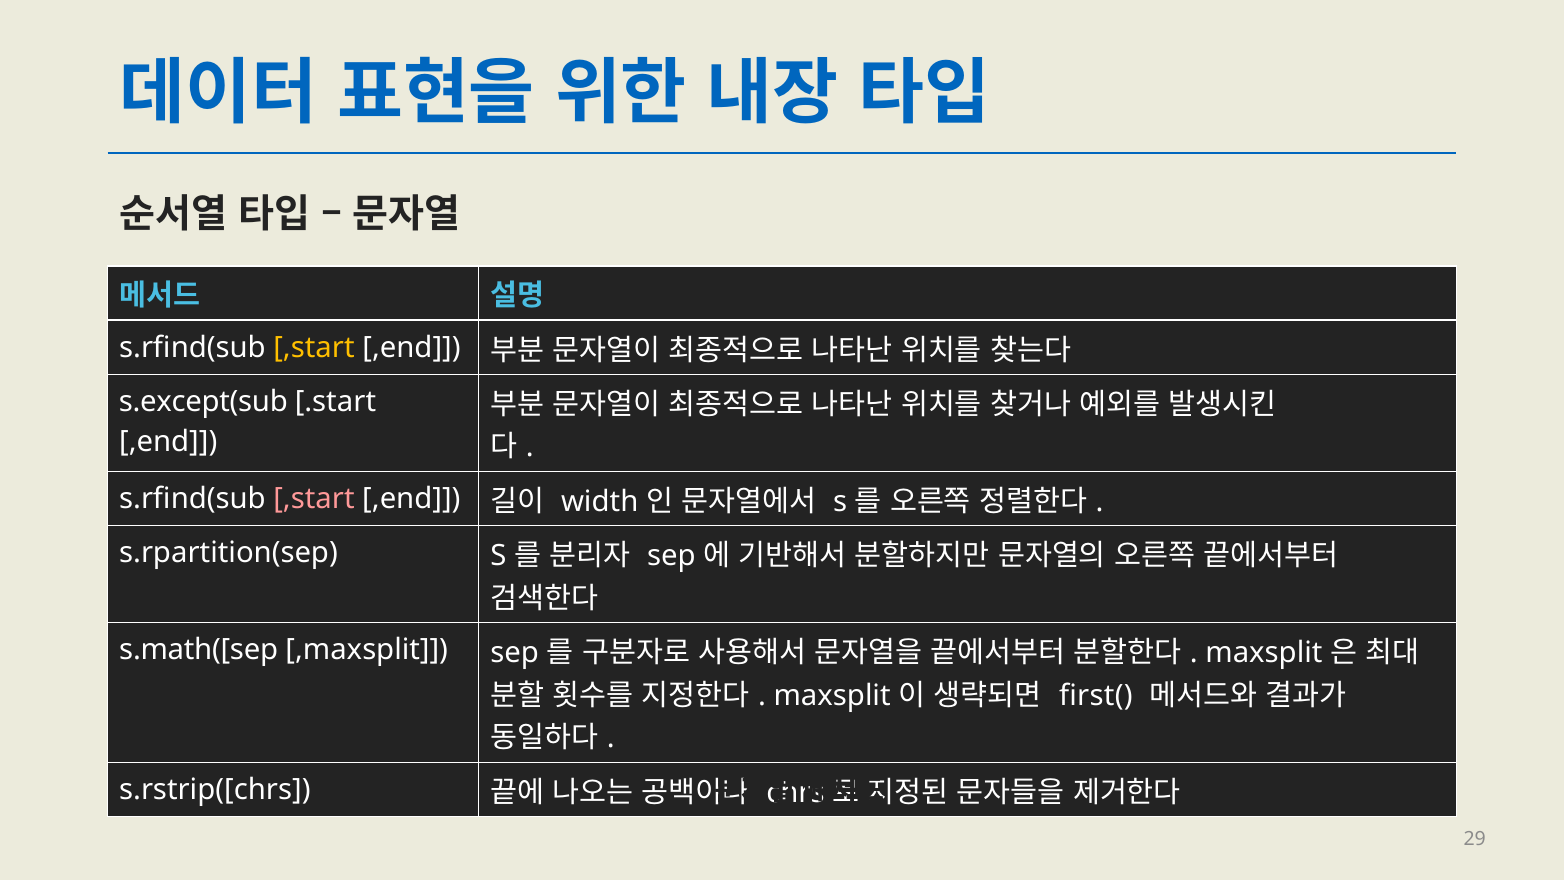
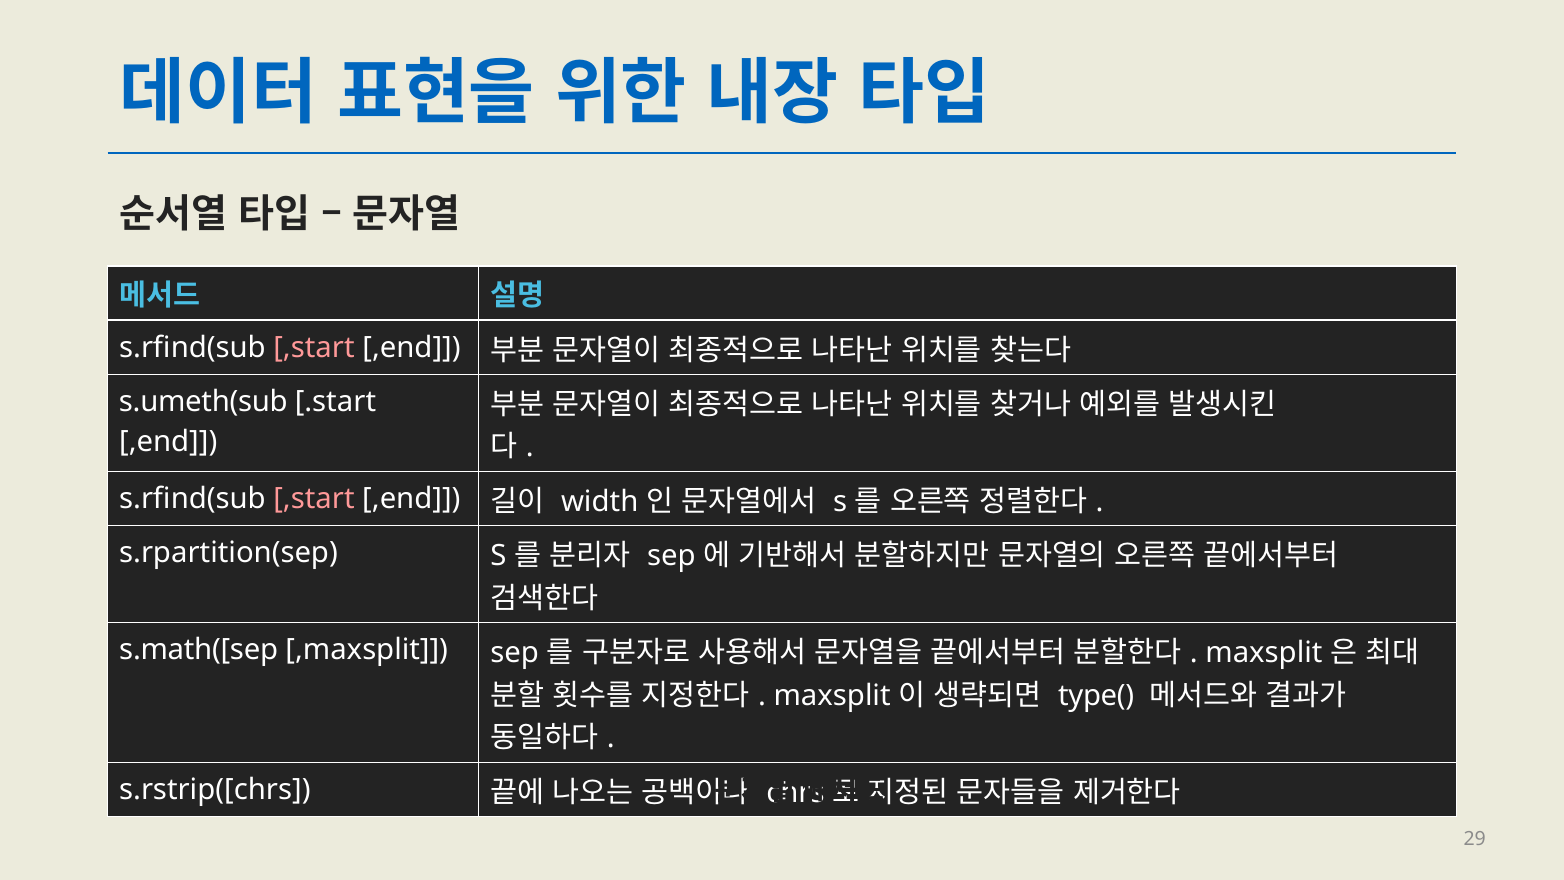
,start colour: yellow -> pink (314, 347)
s.except(sub: s.except(sub -> s.umeth(sub (203, 402)
first(: first( -> type( (1096, 695)
